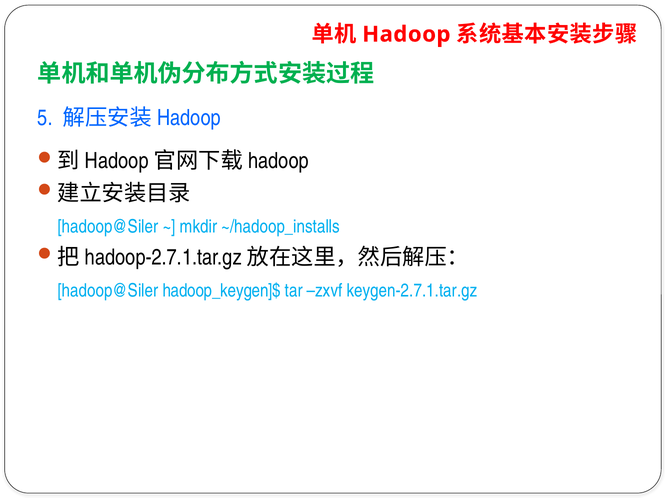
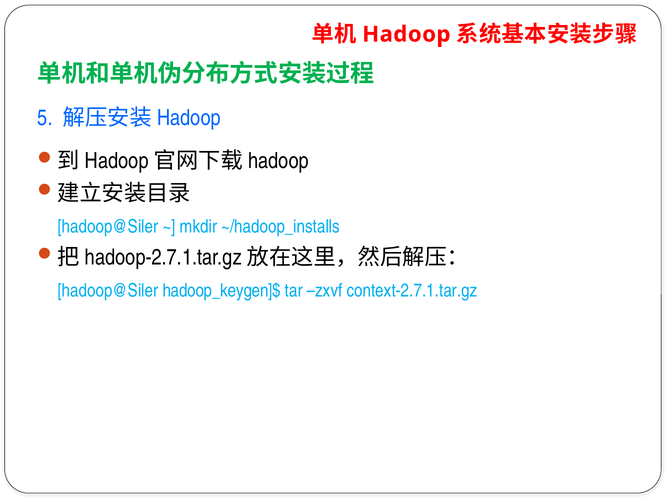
keygen-2.7.1.tar.gz: keygen-2.7.1.tar.gz -> context-2.7.1.tar.gz (412, 290)
